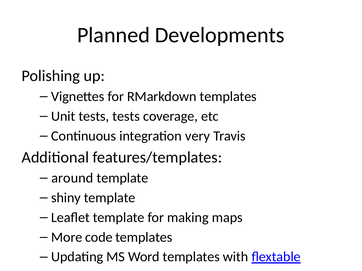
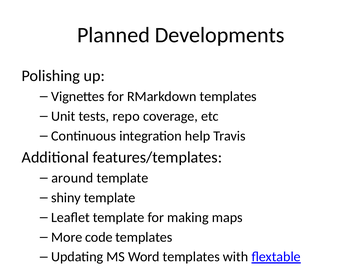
tests tests: tests -> repo (126, 116)
very: very -> help (198, 136)
